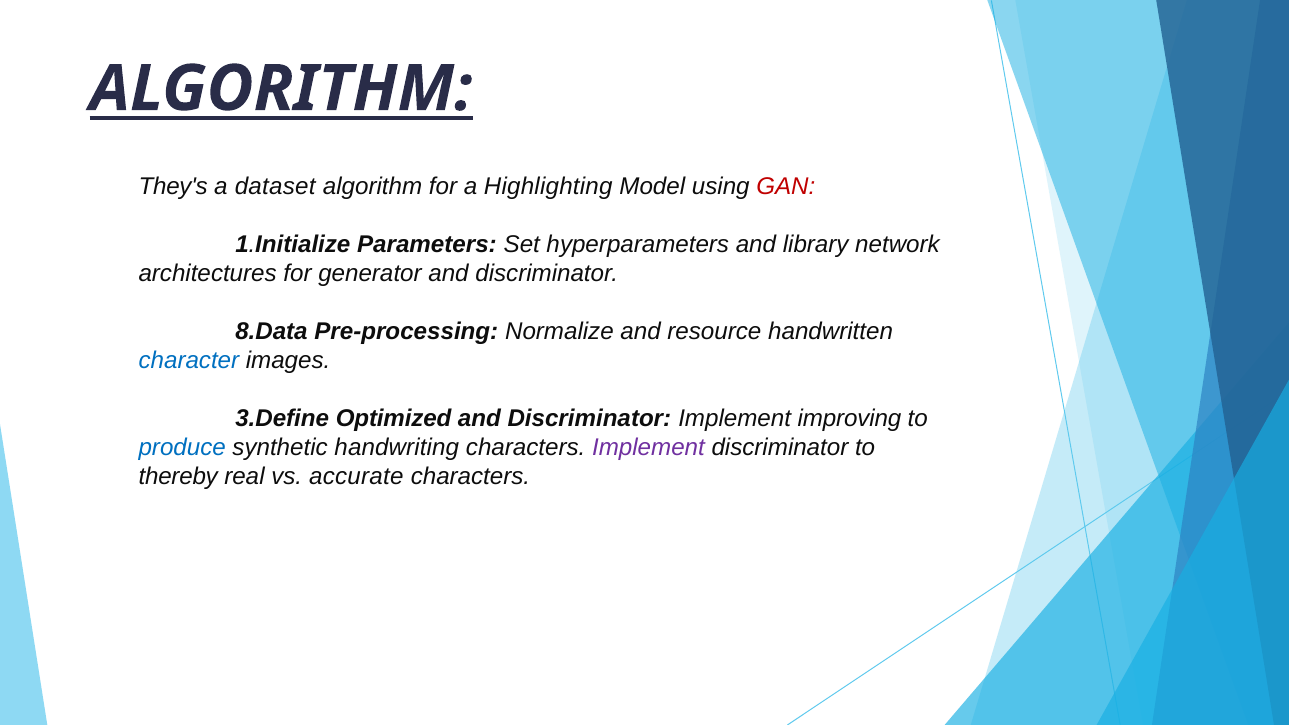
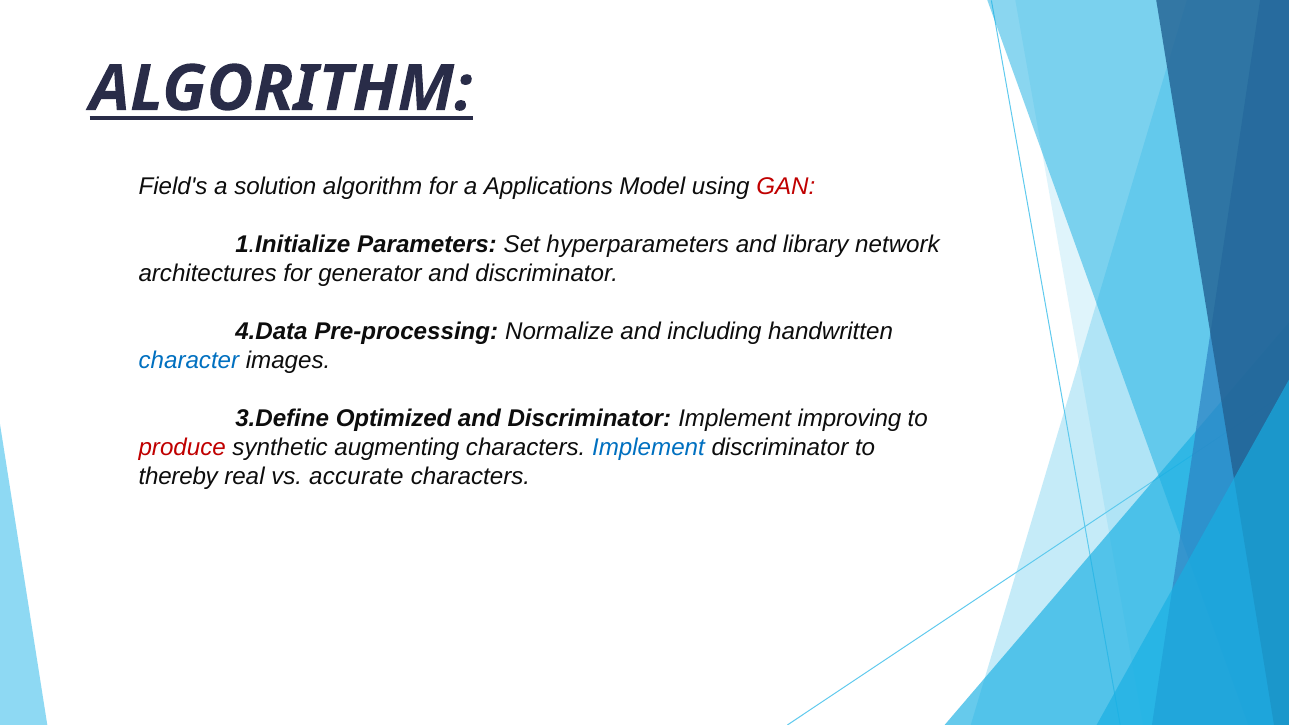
They's: They's -> Field's (173, 187)
dataset: dataset -> solution (275, 187)
Highlighting: Highlighting -> Applications (548, 187)
8.Data: 8.Data -> 4.Data (271, 332)
resource: resource -> including (715, 332)
produce colour: blue -> red (182, 448)
handwriting: handwriting -> augmenting (397, 448)
Implement colour: purple -> blue (648, 448)
